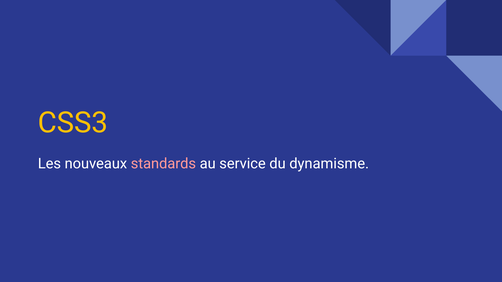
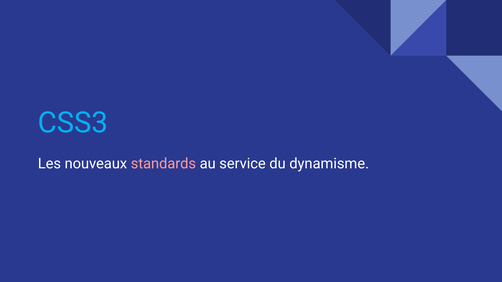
CSS3 colour: yellow -> light blue (73, 123)
